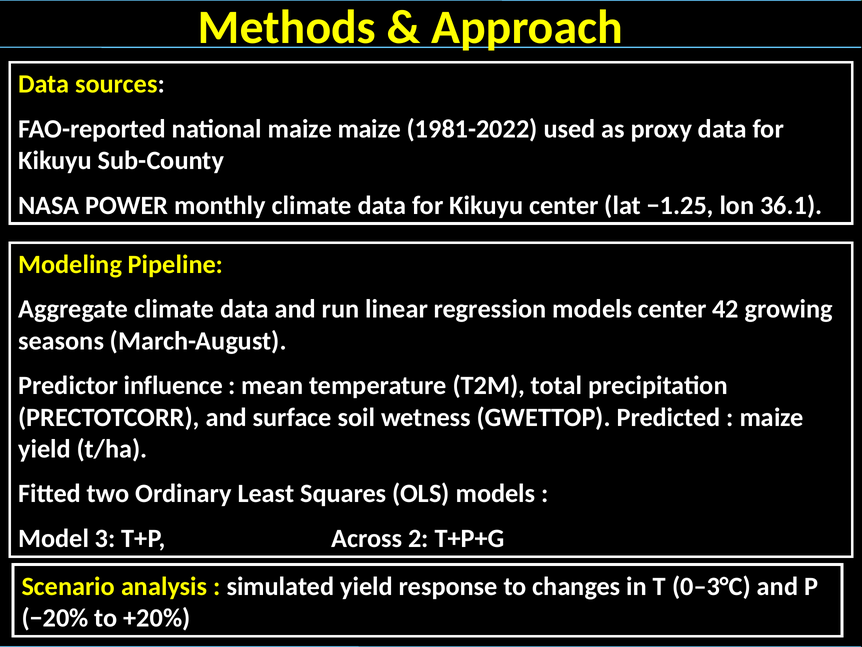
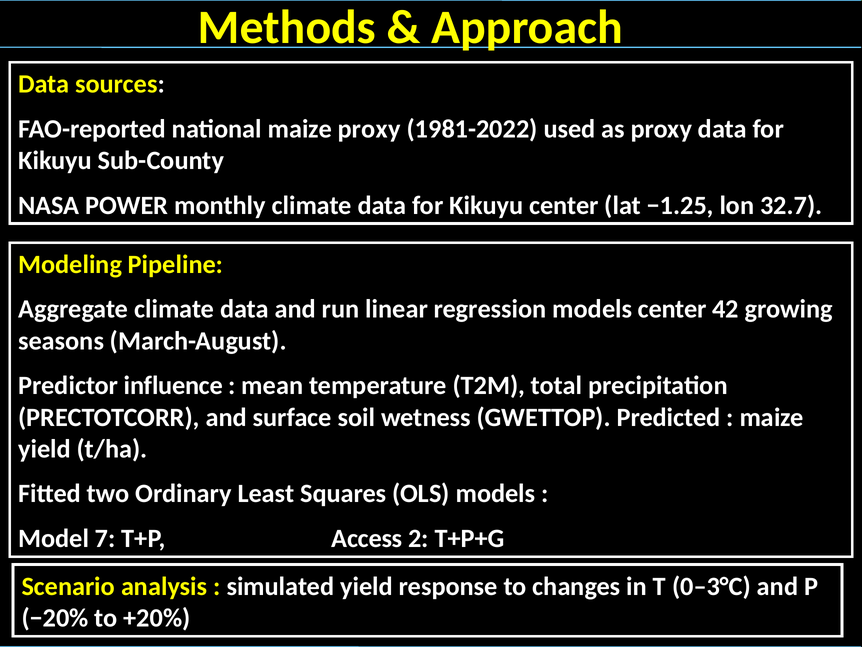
maize maize: maize -> proxy (369, 129)
36.1: 36.1 -> 32.7 (791, 205)
3: 3 -> 7 (105, 538)
Across: Across -> Access (367, 538)
